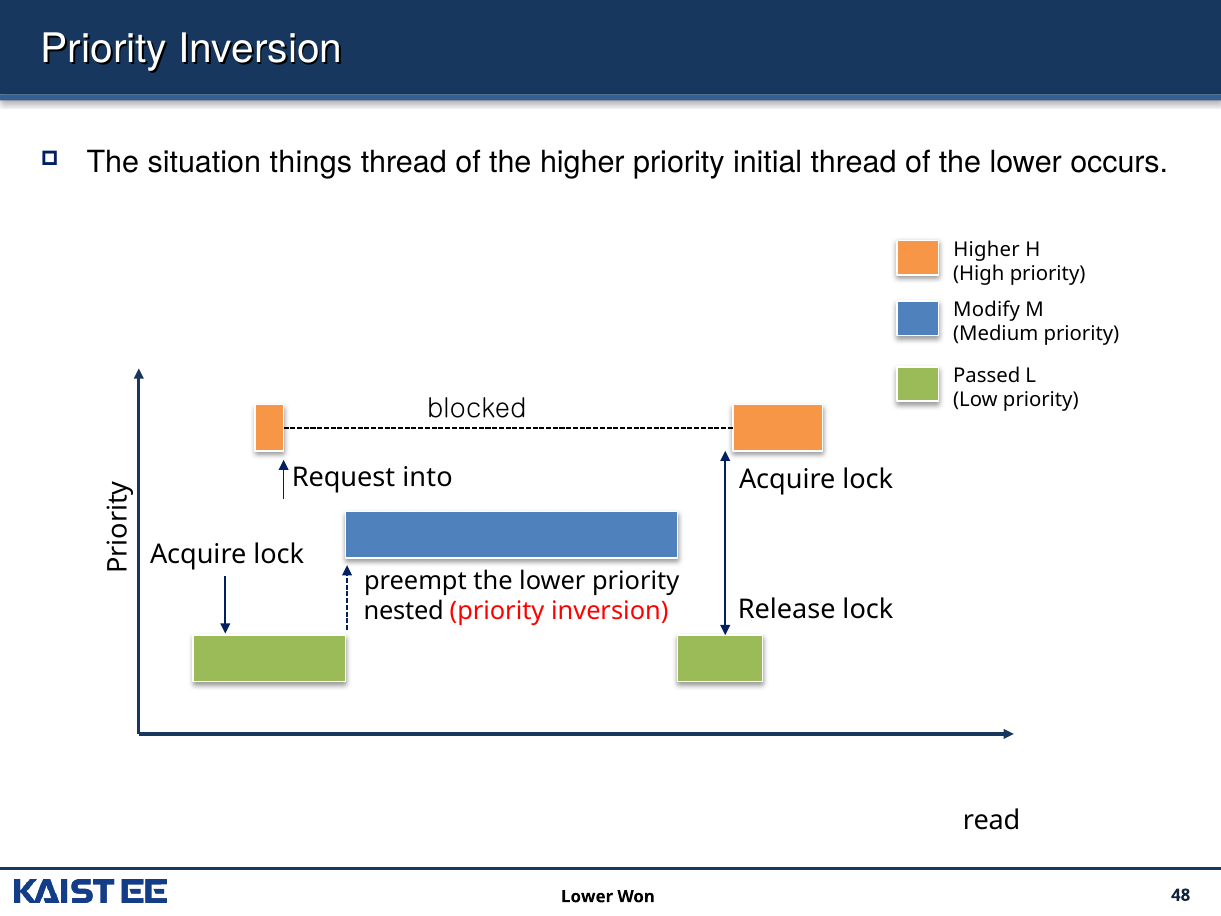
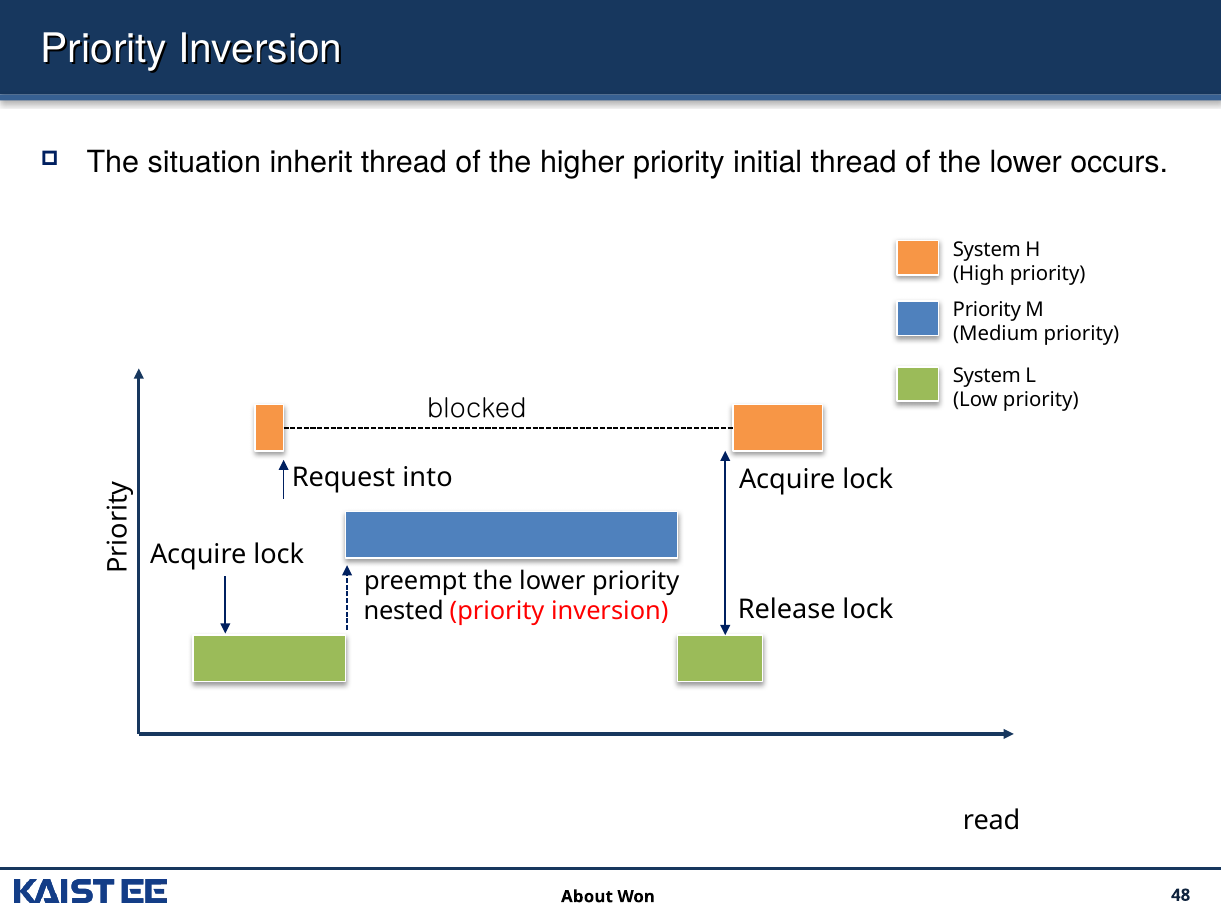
things: things -> inherit (311, 162)
Higher: Higher -> System (987, 249)
Modify: Modify -> Priority (987, 309)
Passed: Passed -> System (987, 376)
Lower: Lower -> About (587, 896)
